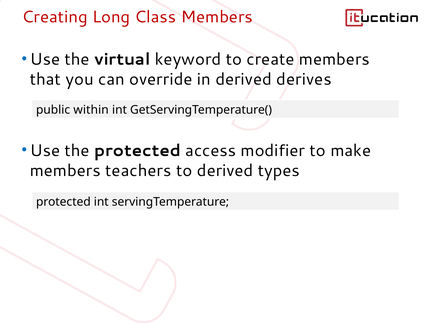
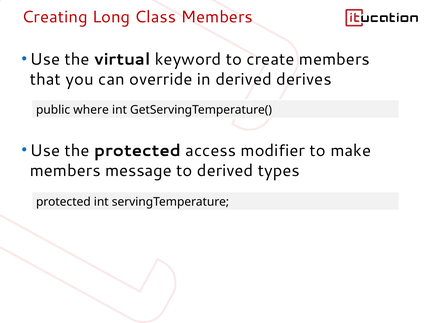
within: within -> where (91, 110)
teachers: teachers -> message (138, 171)
